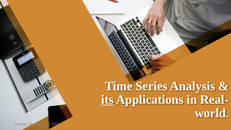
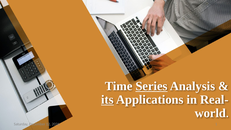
Series underline: none -> present (152, 86)
